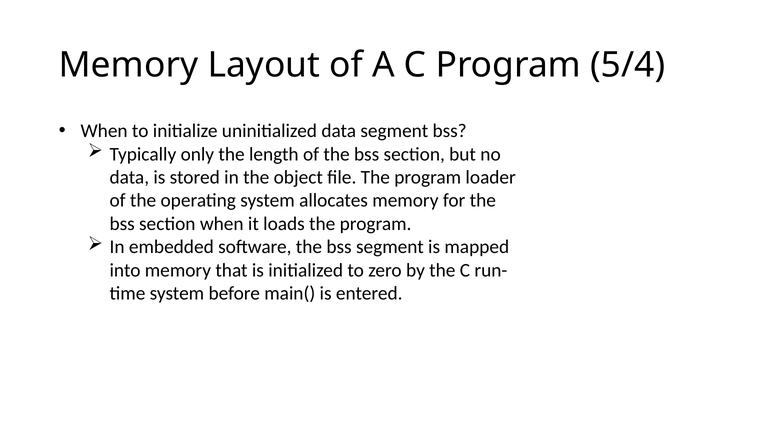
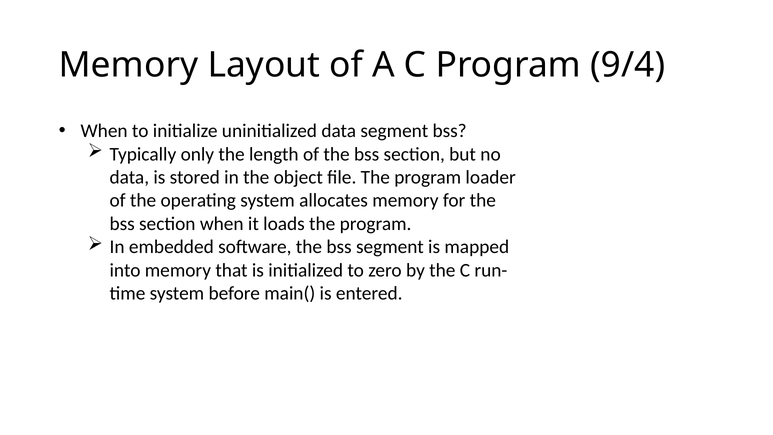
5/4: 5/4 -> 9/4 (628, 65)
